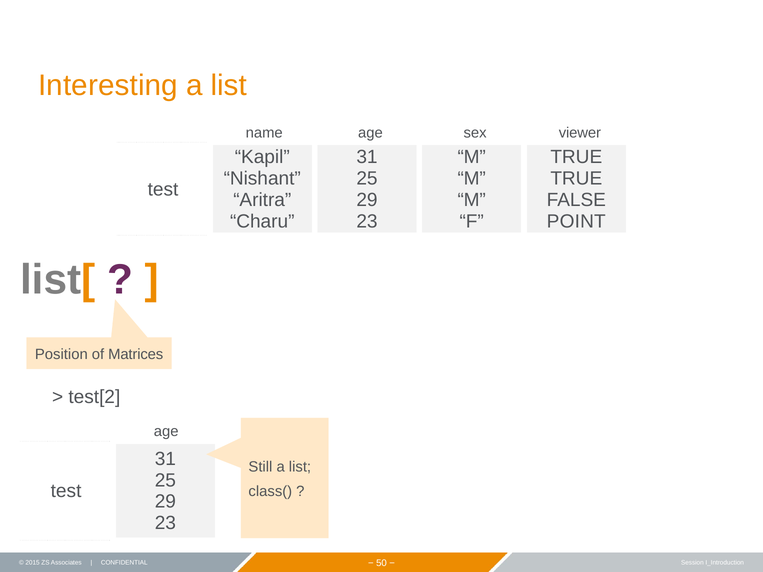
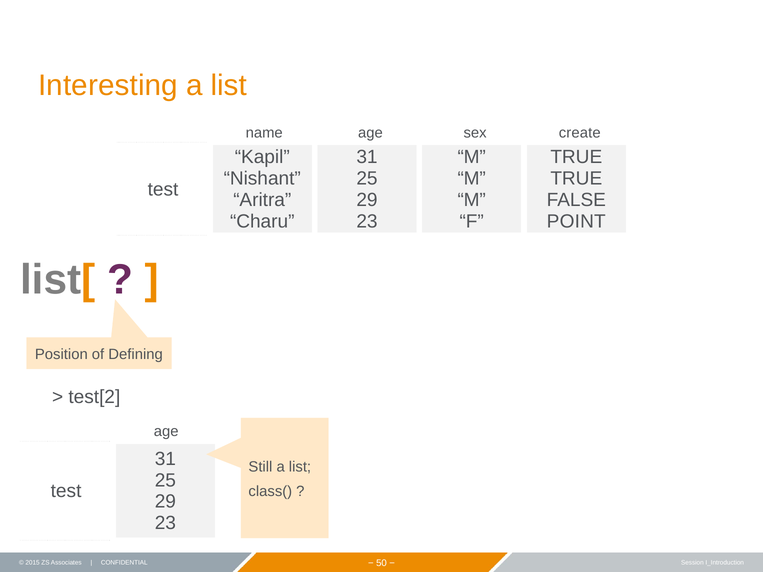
viewer: viewer -> create (580, 133)
Matrices: Matrices -> Defining (136, 354)
